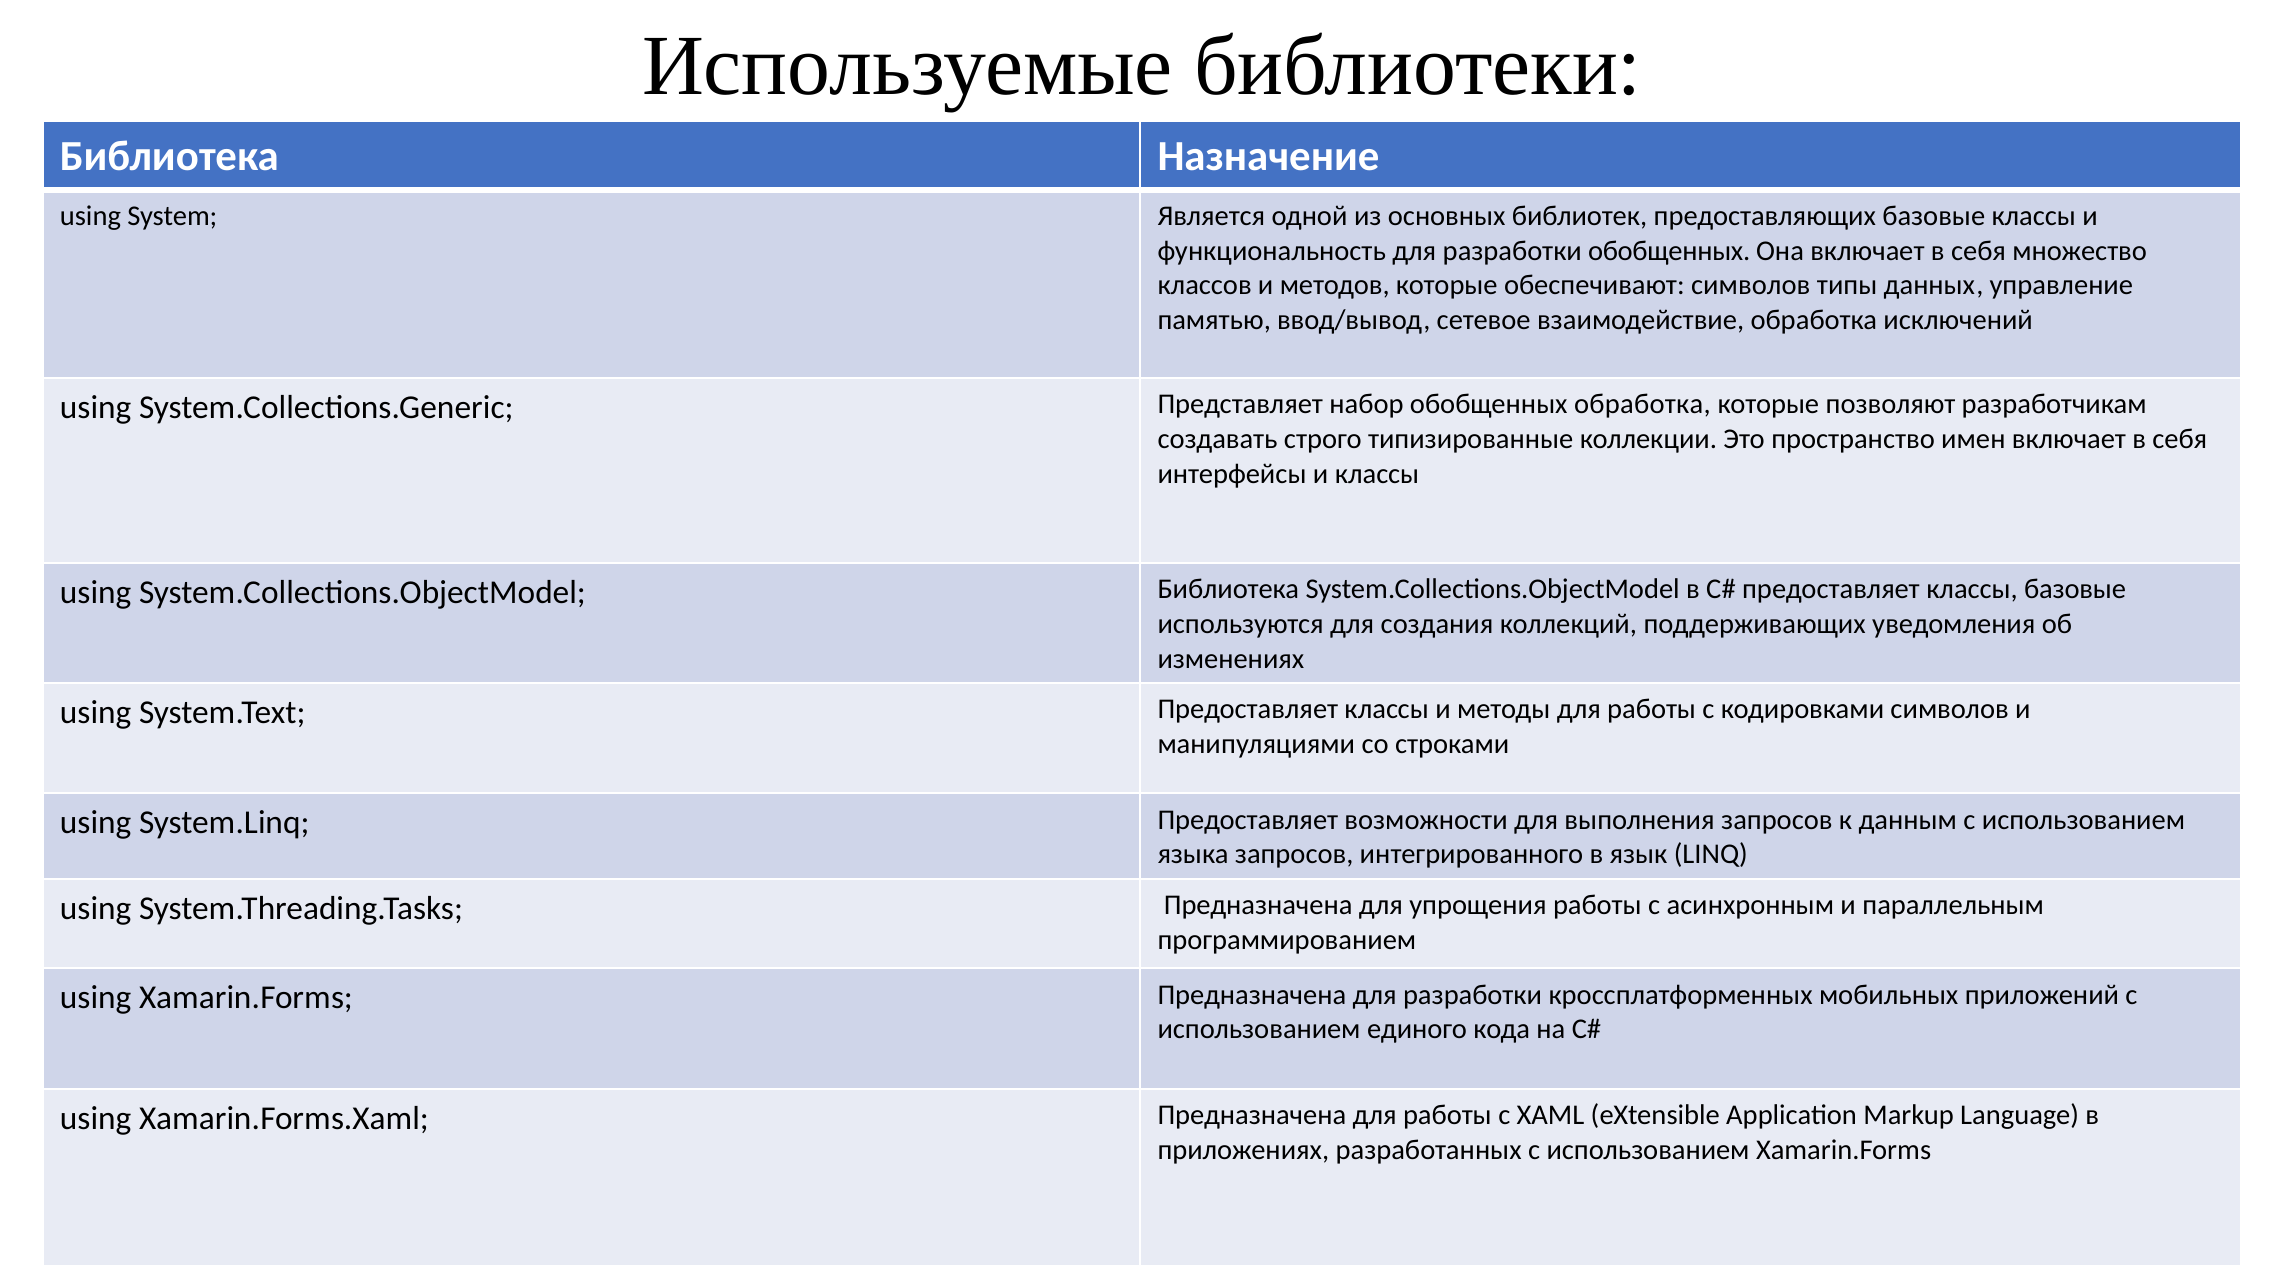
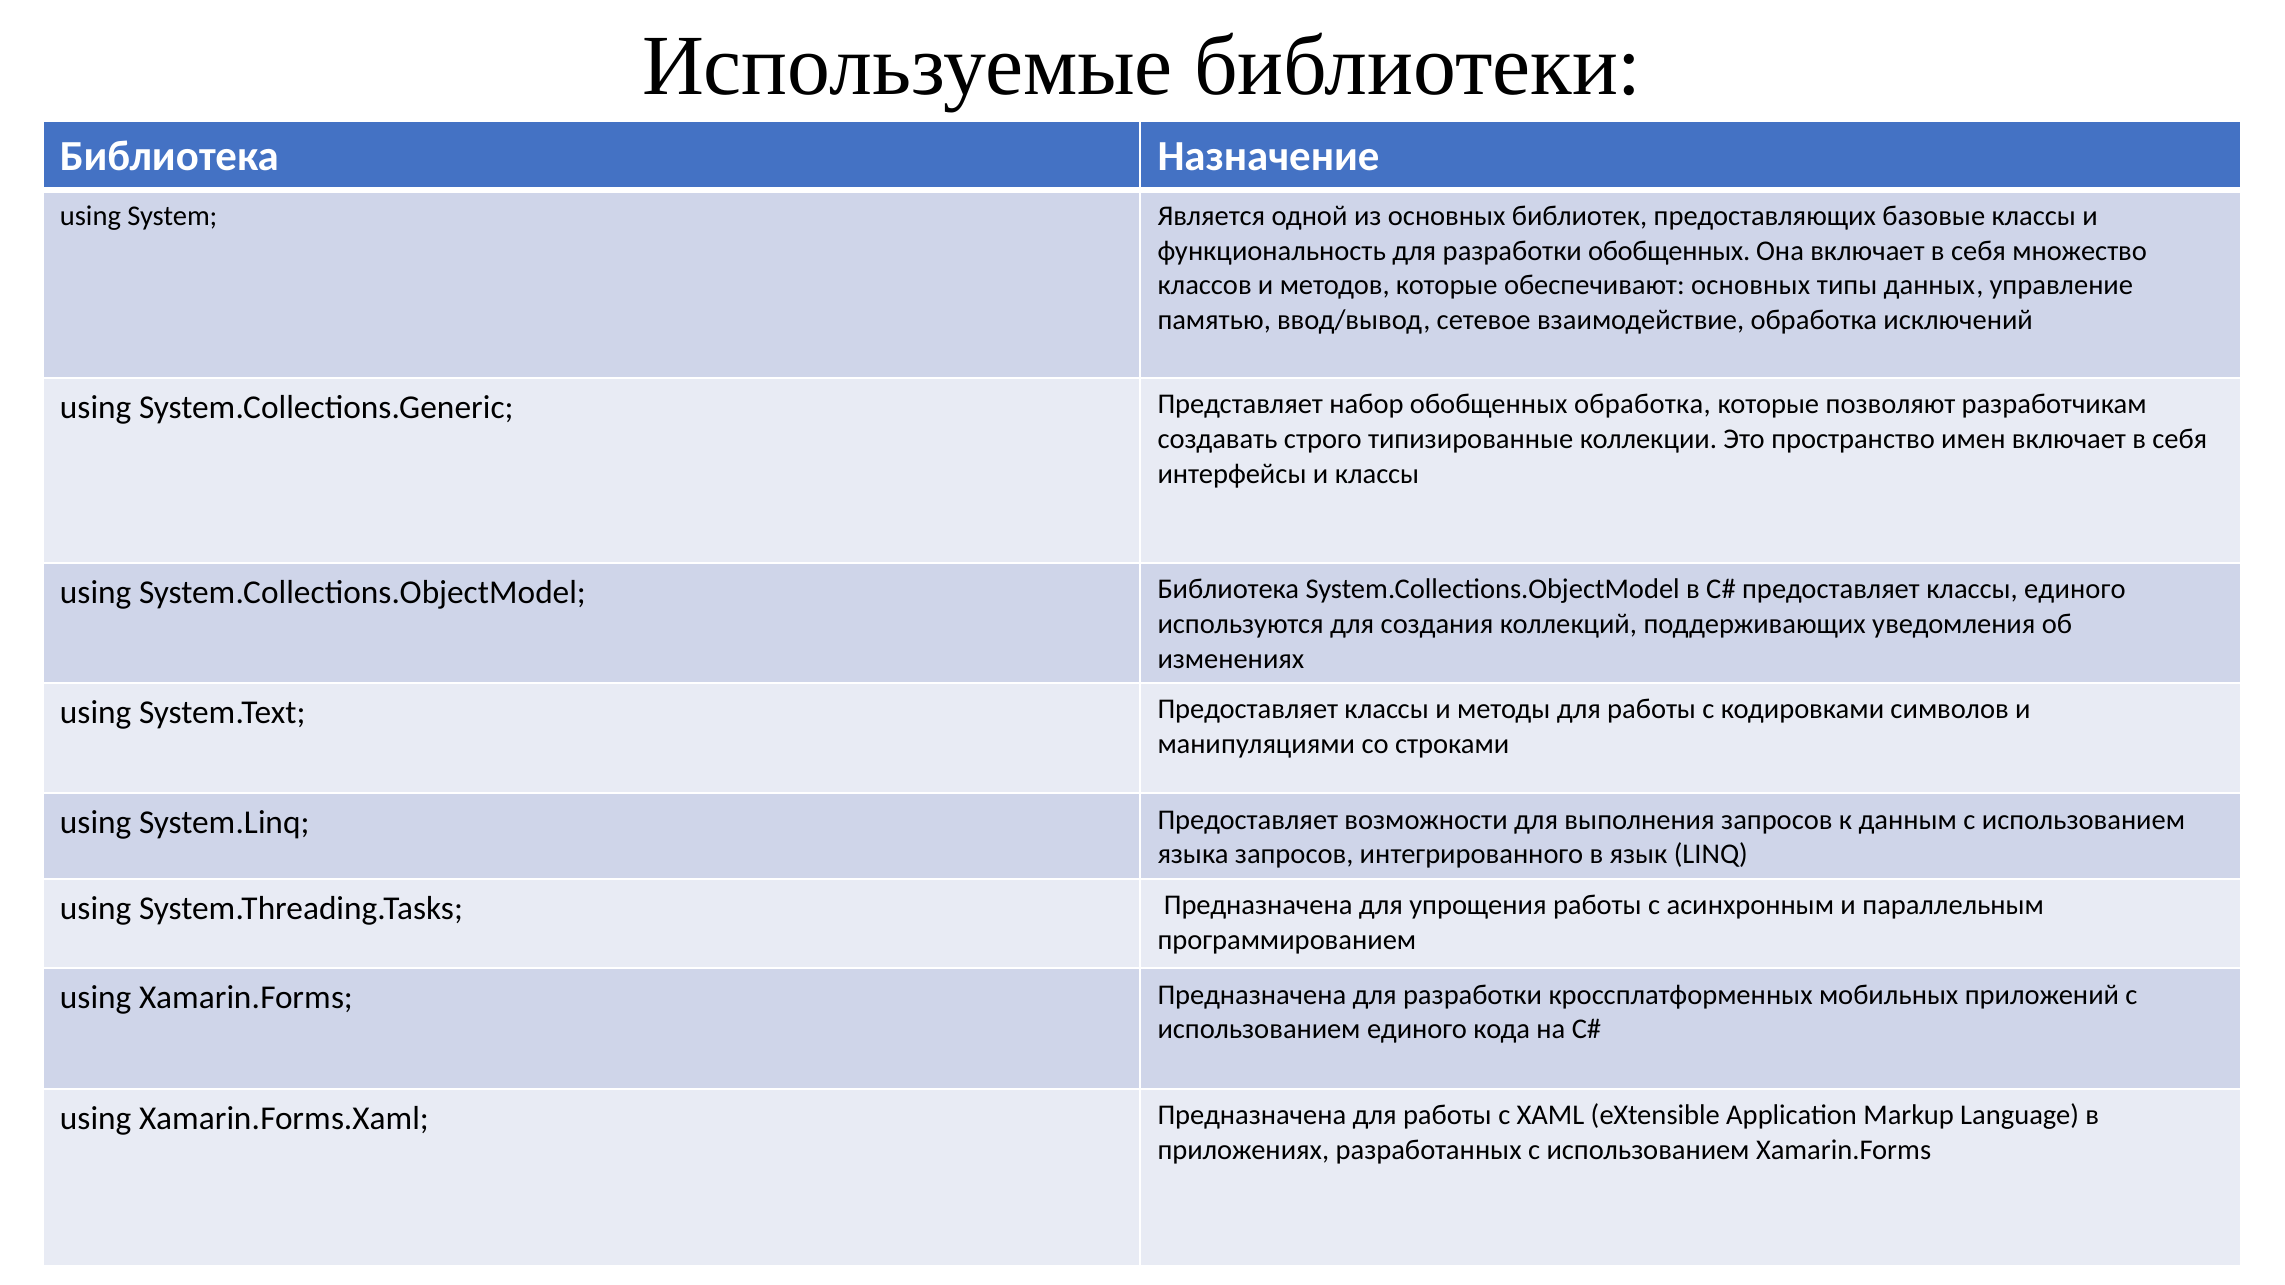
обеспечивают символов: символов -> основных (1751, 286)
классы базовые: базовые -> единого (2075, 590)
